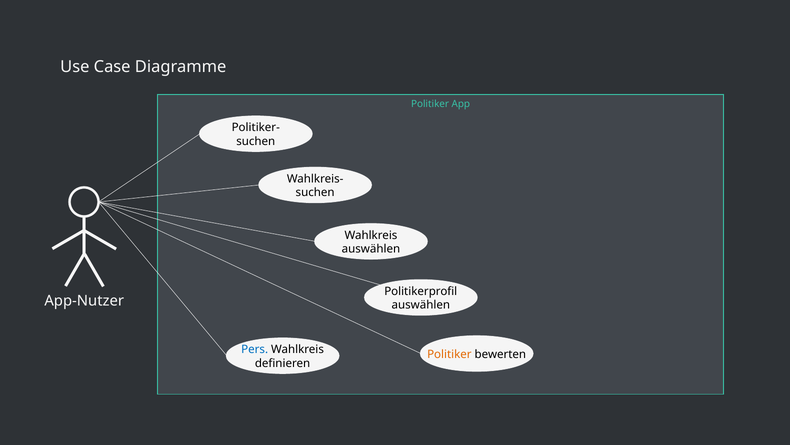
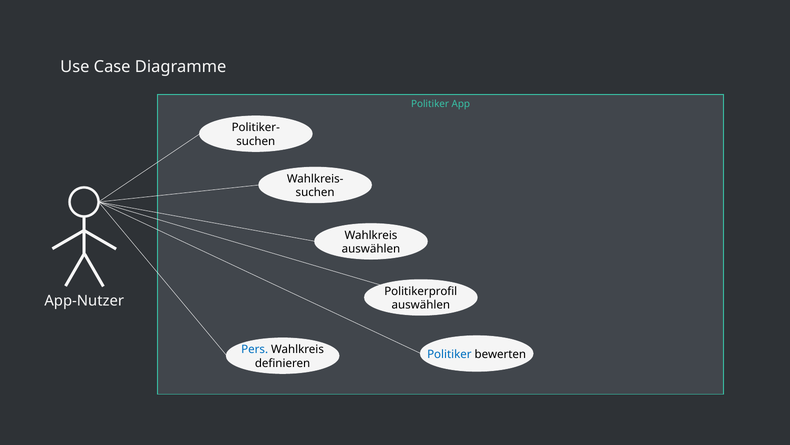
Politiker colour: orange -> blue (449, 354)
